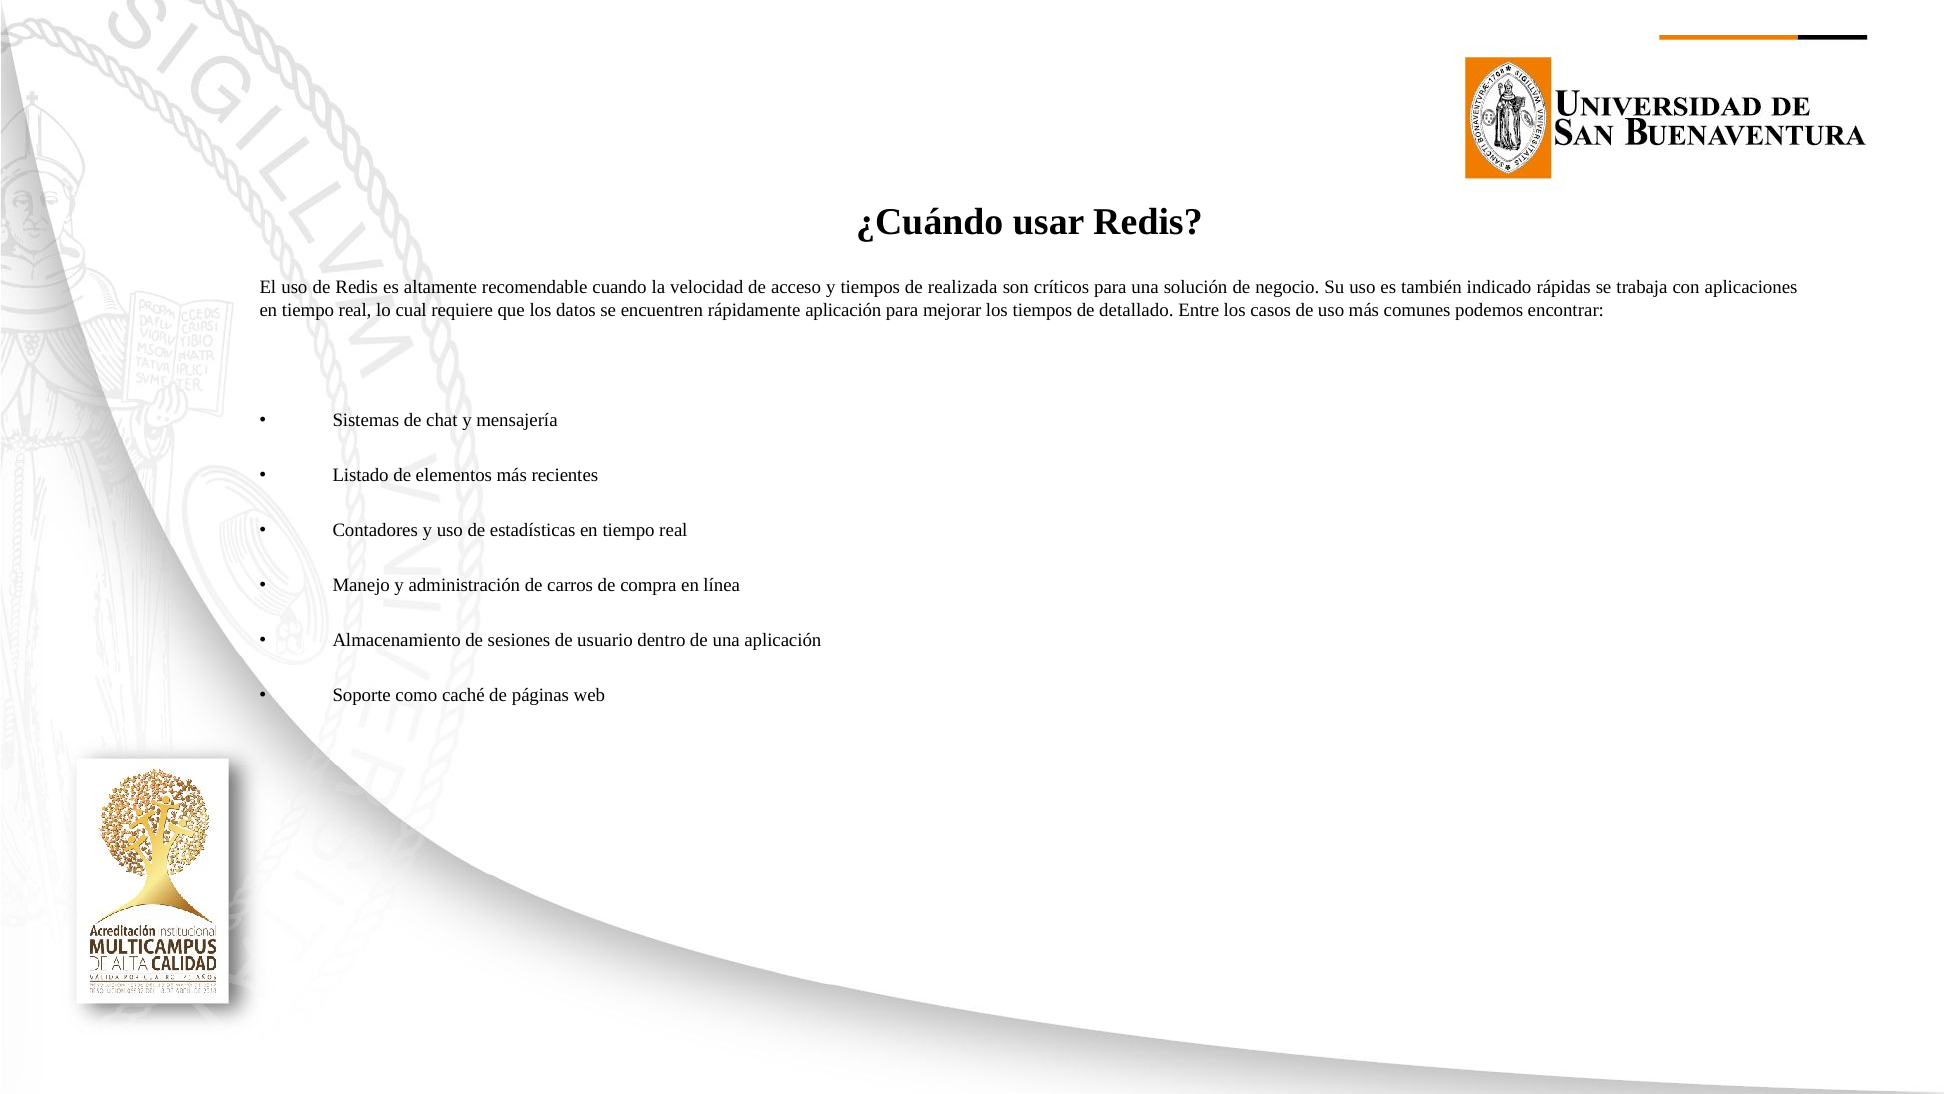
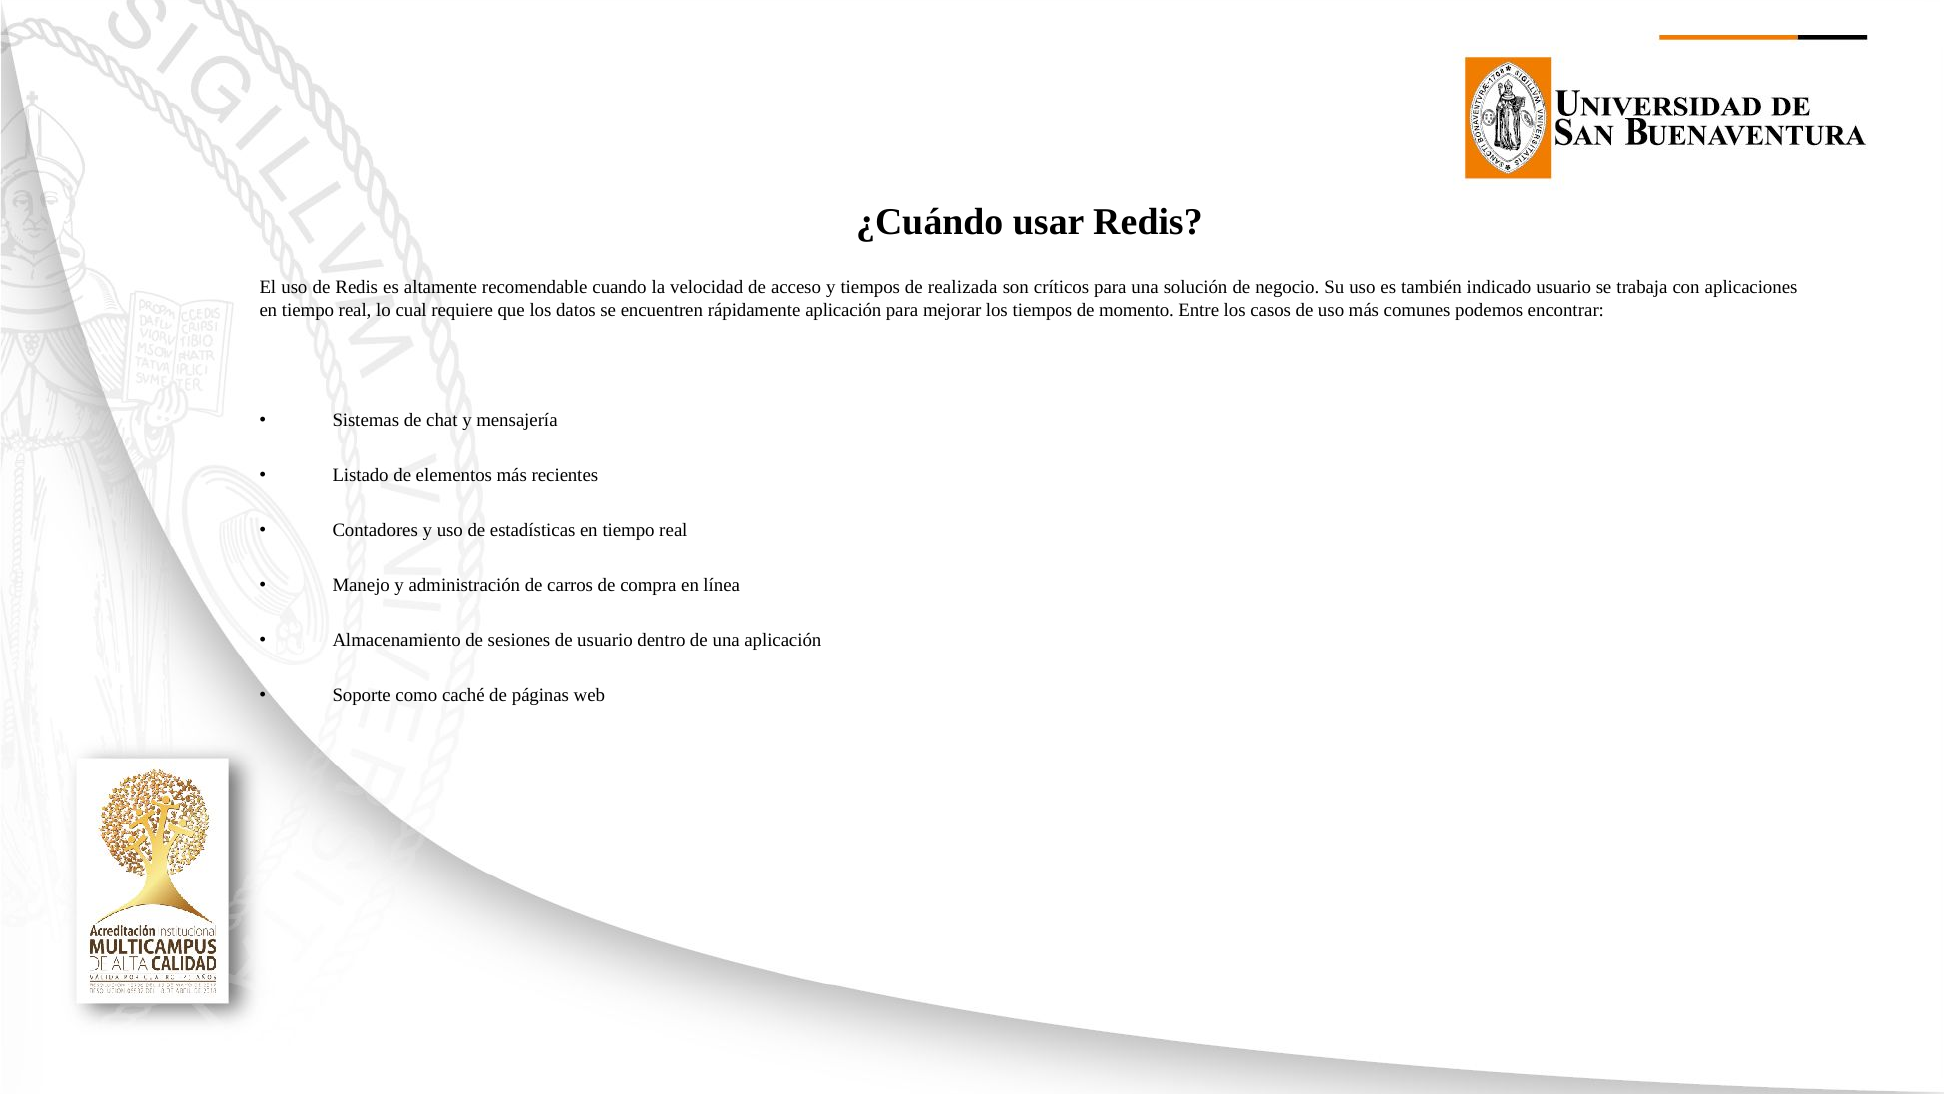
indicado rápidas: rápidas -> usuario (1564, 287)
detallado: detallado -> momento (1137, 310)
